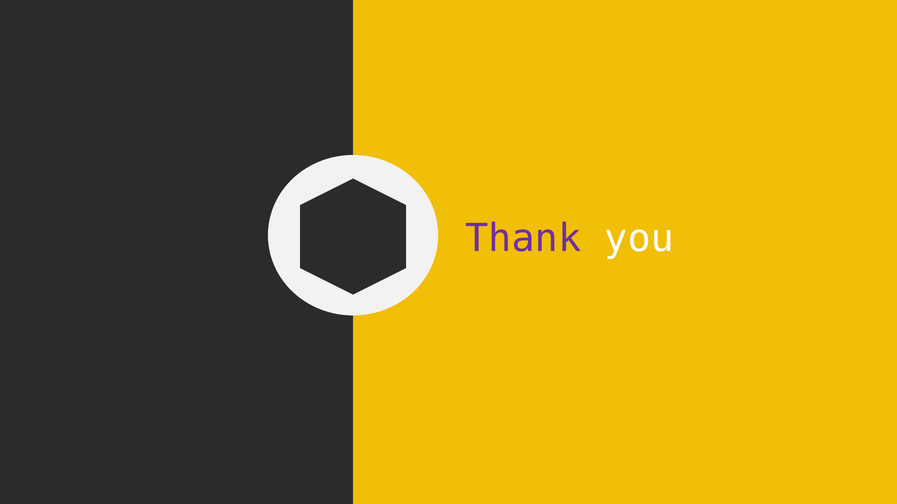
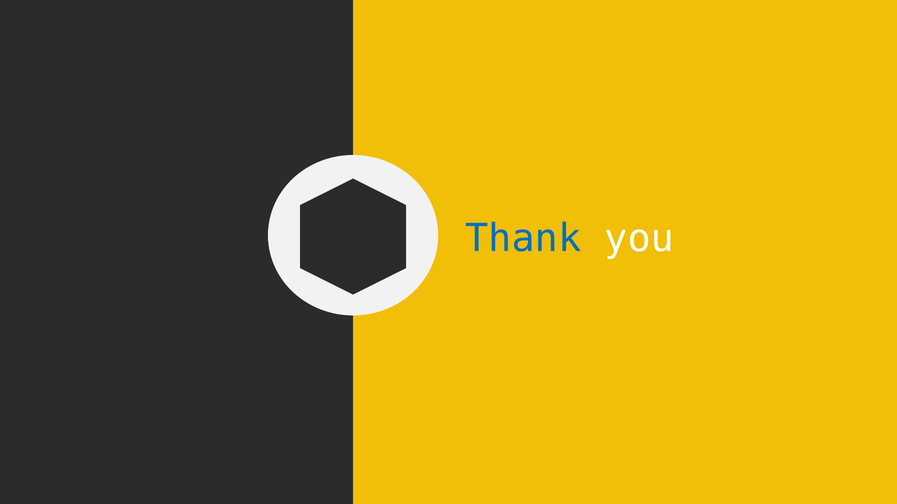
Thank colour: purple -> blue (523, 239)
